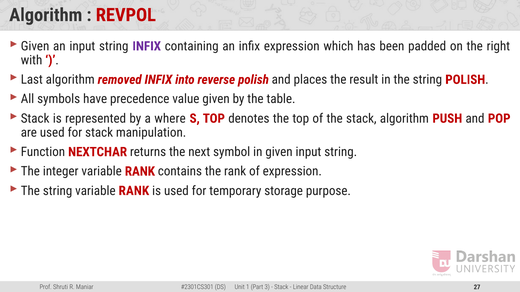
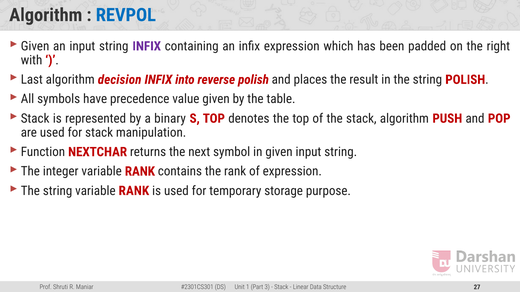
REVPOL colour: red -> blue (126, 15)
removed: removed -> decision (120, 80)
where: where -> binary (170, 119)
